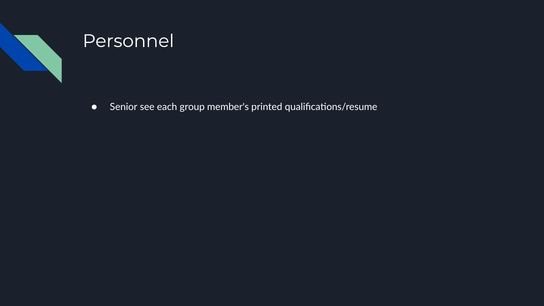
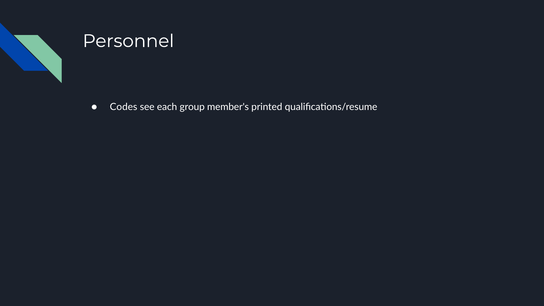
Senior: Senior -> Codes (124, 107)
